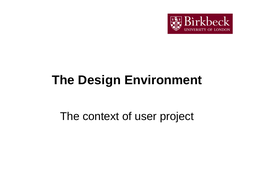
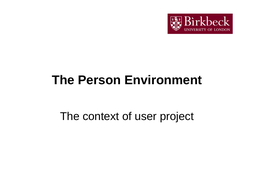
Design: Design -> Person (99, 80)
